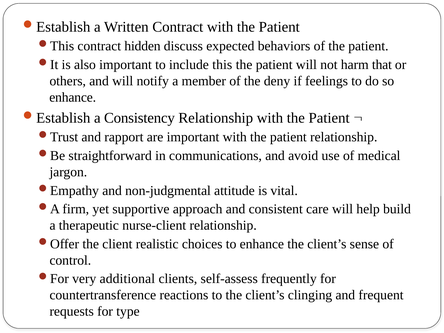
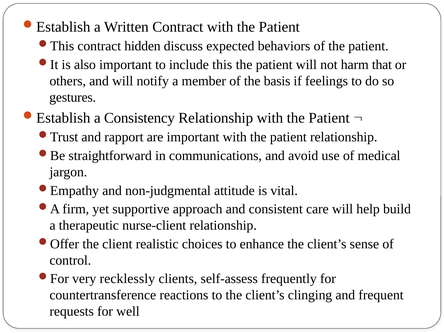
deny: deny -> basis (277, 81)
enhance: enhance -> gestures (73, 97)
additional: additional -> recklessly (127, 279)
type: type -> well (128, 311)
